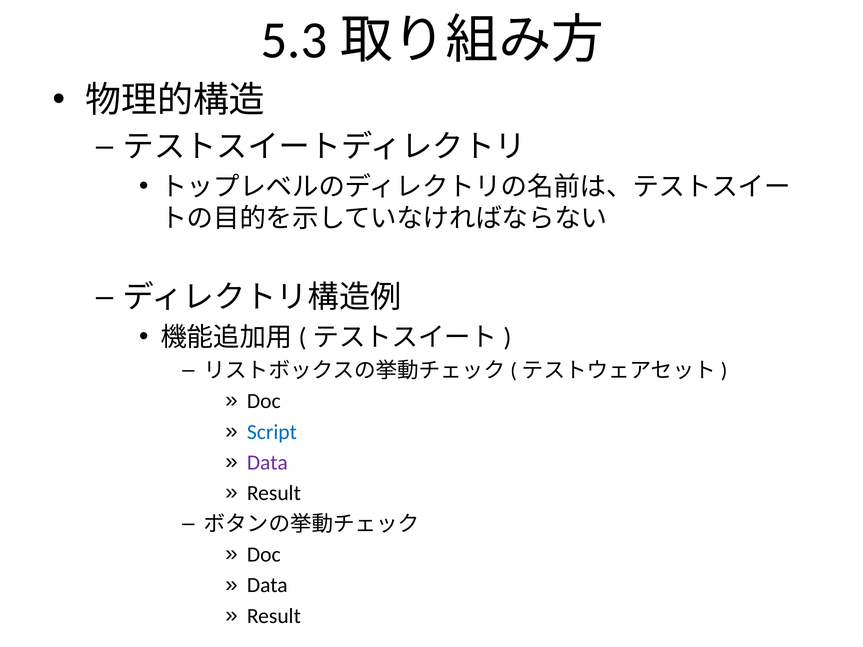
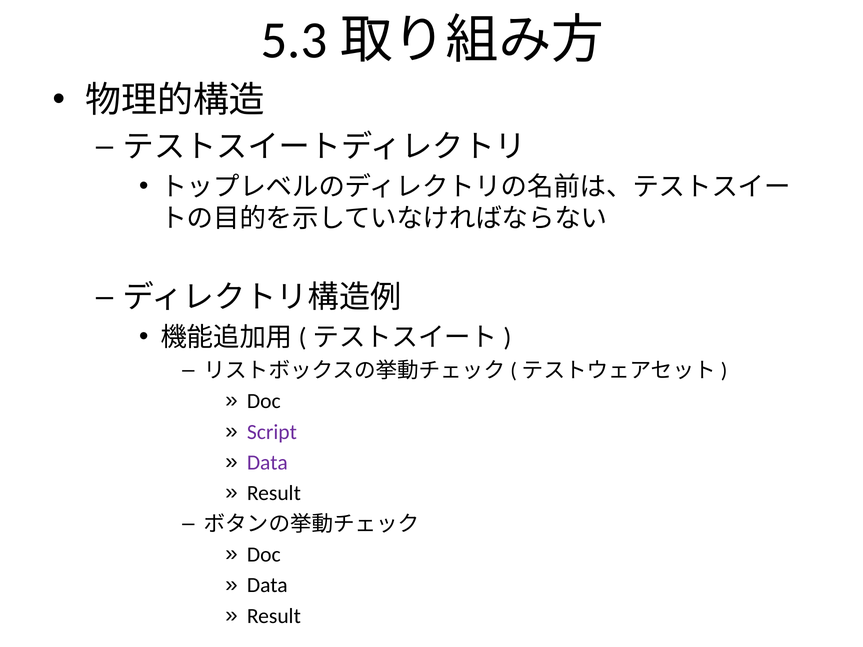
Script colour: blue -> purple (272, 432)
